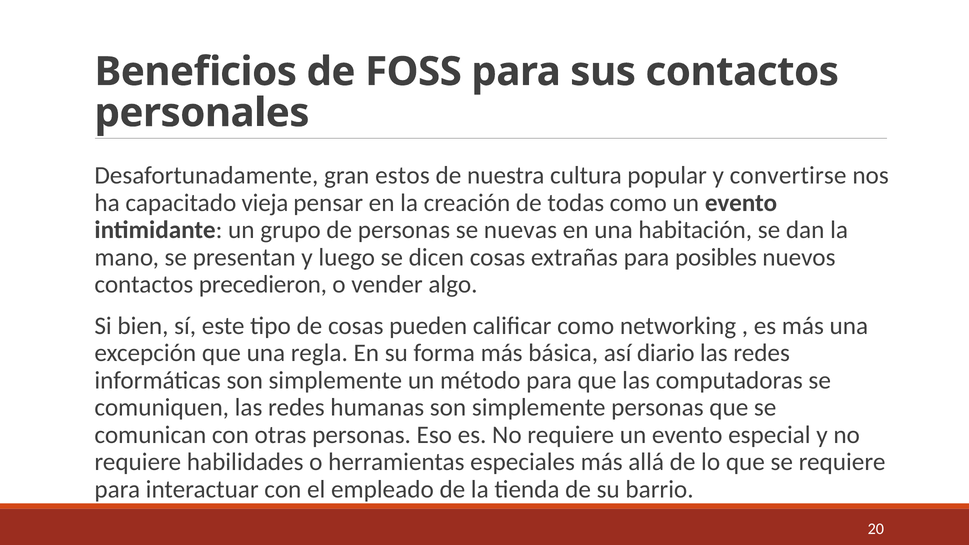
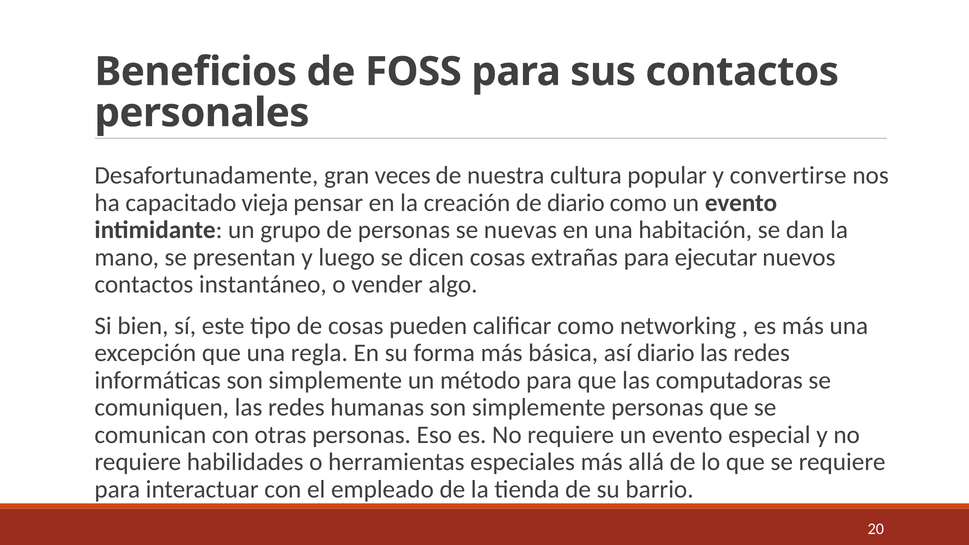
estos: estos -> veces (403, 176)
de todas: todas -> diario (576, 203)
posibles: posibles -> ejecutar (716, 257)
precedieron: precedieron -> instantáneo (263, 285)
